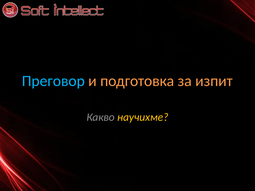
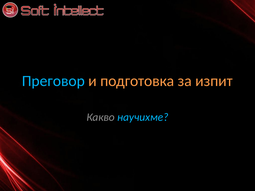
научихме colour: yellow -> light blue (143, 117)
